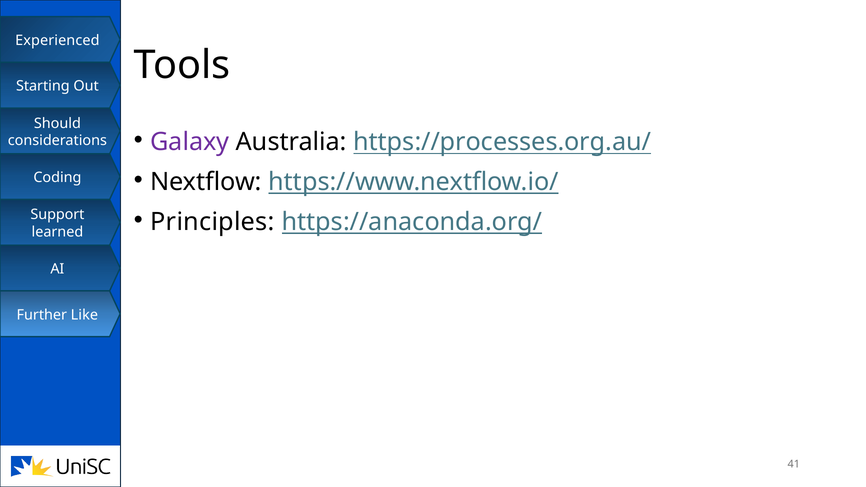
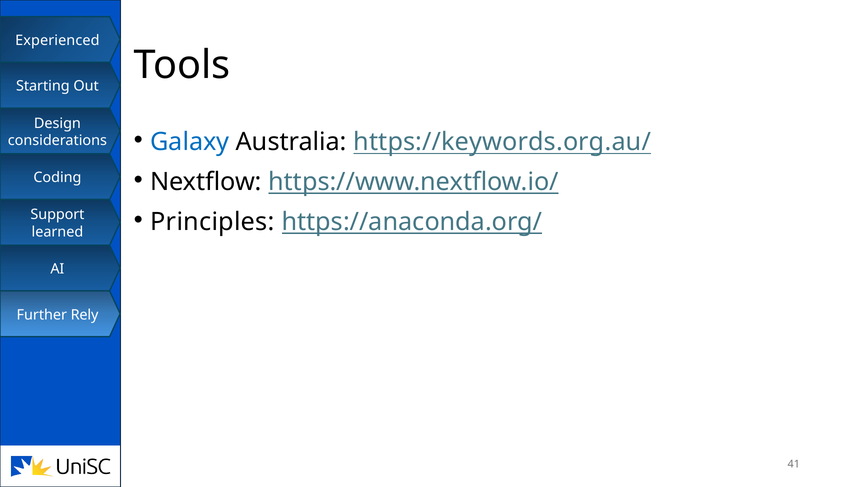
Should: Should -> Design (57, 123)
Galaxy colour: purple -> blue (190, 142)
https://processes.org.au/: https://processes.org.au/ -> https://keywords.org.au/ (502, 142)
Like: Like -> Rely (85, 315)
